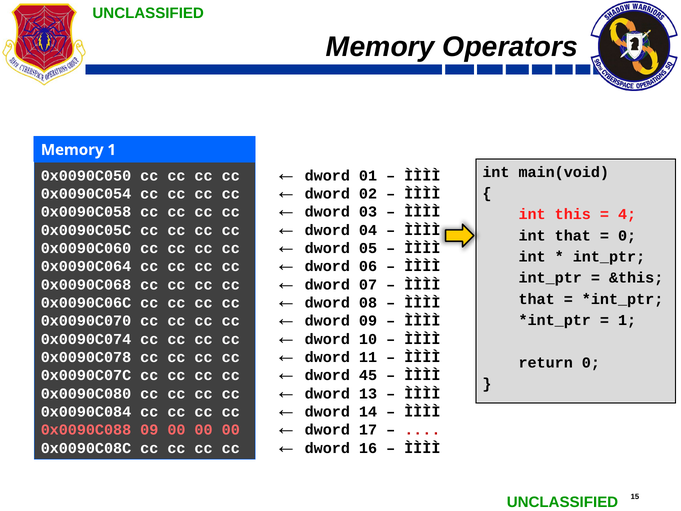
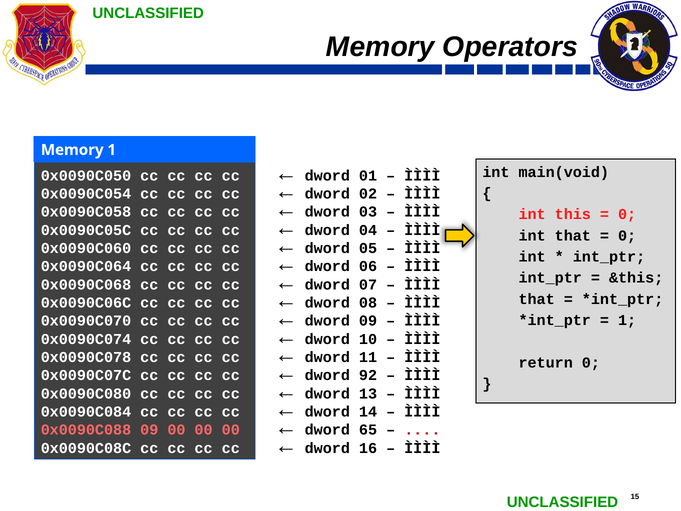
4: 4 -> 0 (627, 214)
45: 45 -> 92 (368, 375)
17: 17 -> 65 (368, 430)
